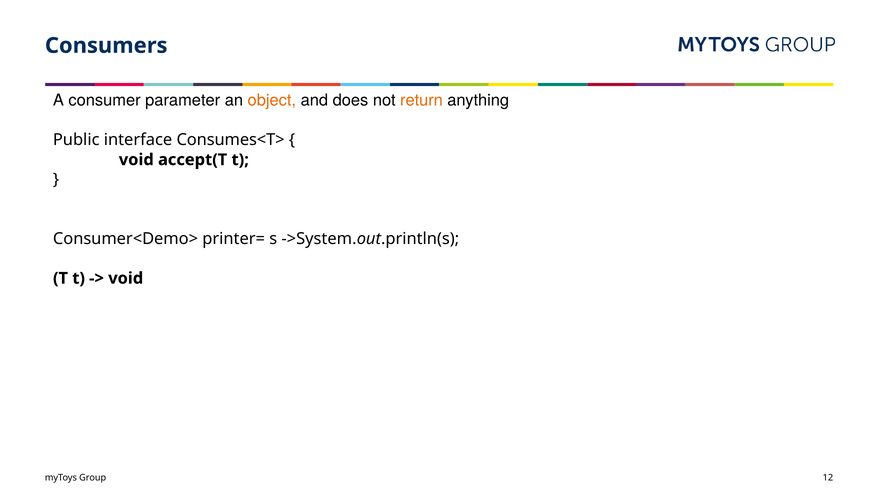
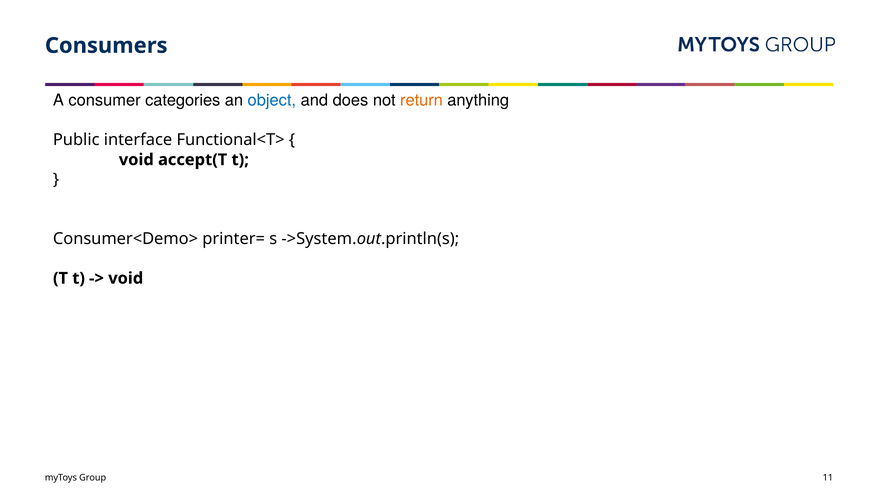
parameter: parameter -> categories (183, 100)
object colour: orange -> blue (272, 100)
Consumes<T>: Consumes<T> -> Functional<T> (231, 140)
12: 12 -> 11 (828, 478)
